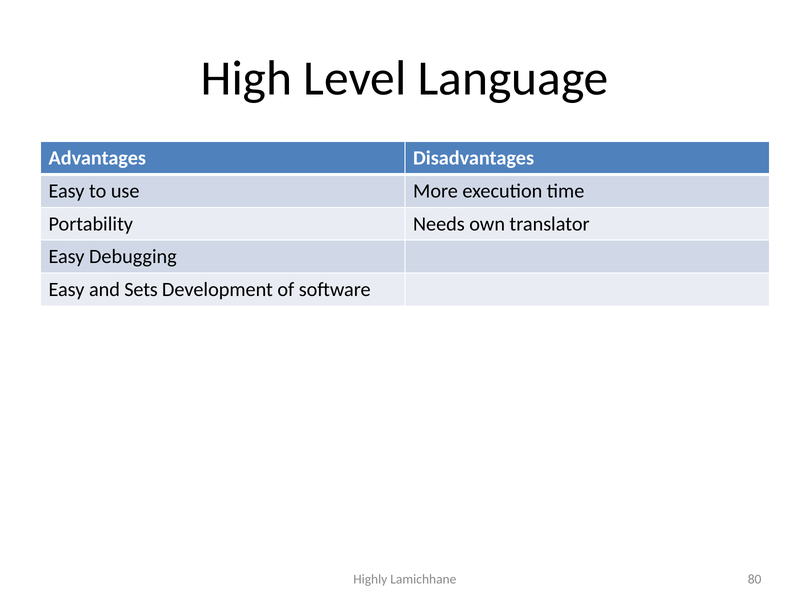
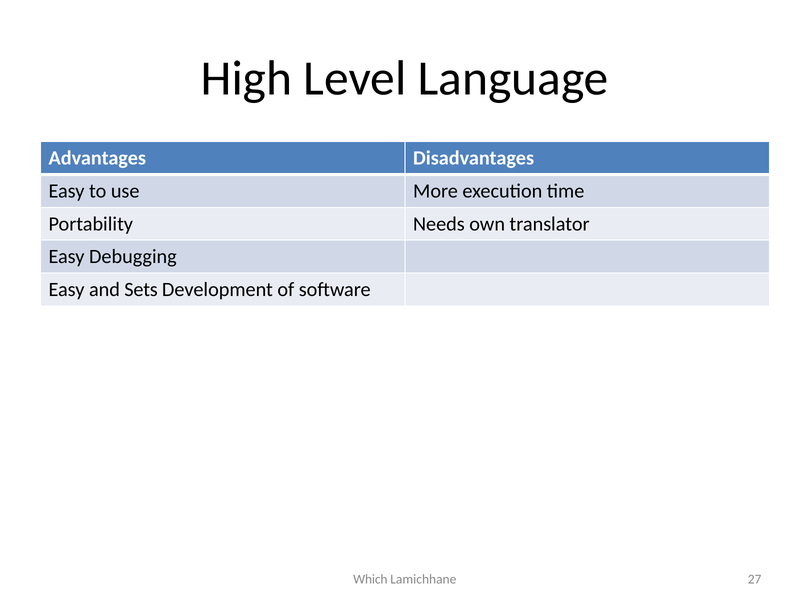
Highly: Highly -> Which (370, 580)
80: 80 -> 27 (755, 580)
